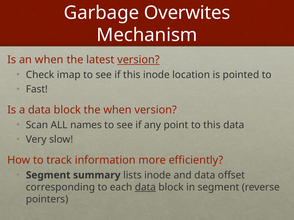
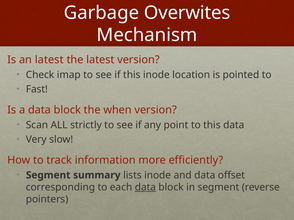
an when: when -> latest (49, 60)
version underline: present -> none (138, 60)
names: names -> strictly (86, 125)
